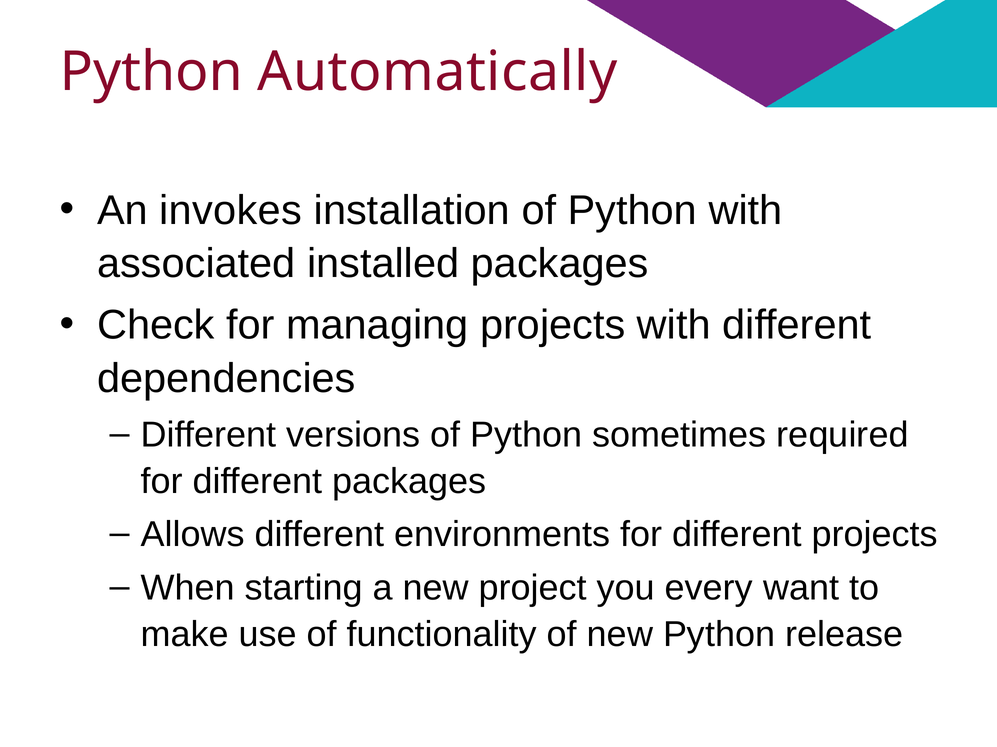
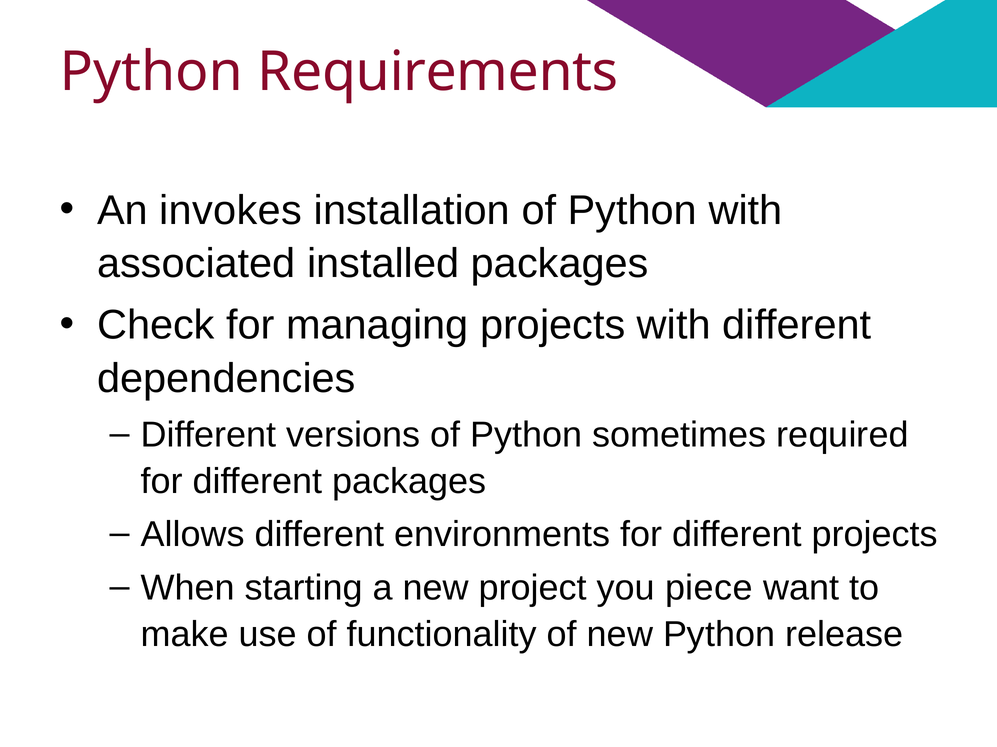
Automatically: Automatically -> Requirements (438, 72)
every: every -> piece (709, 589)
